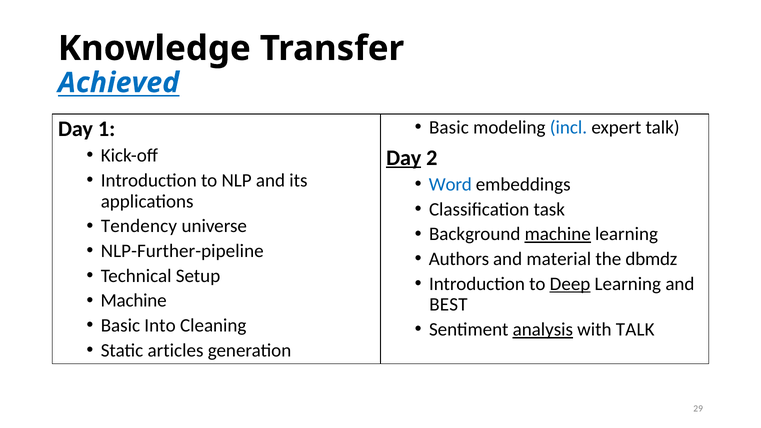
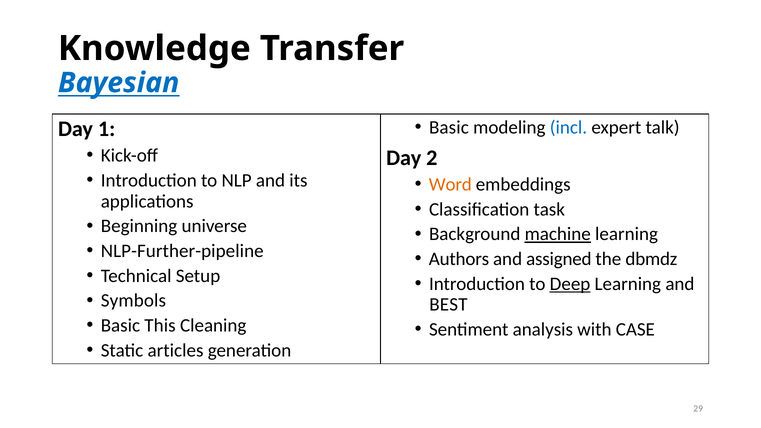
Achieved: Achieved -> Bayesian (119, 83)
Day underline: present -> none (404, 158)
Word colour: blue -> orange (450, 184)
Tendency: Tendency -> Beginning (139, 226)
material: material -> assigned (559, 259)
Machine: Machine -> Symbols (133, 301)
Into: Into -> This (160, 326)
analysis underline: present -> none (543, 330)
with TALK: TALK -> CASE (635, 330)
